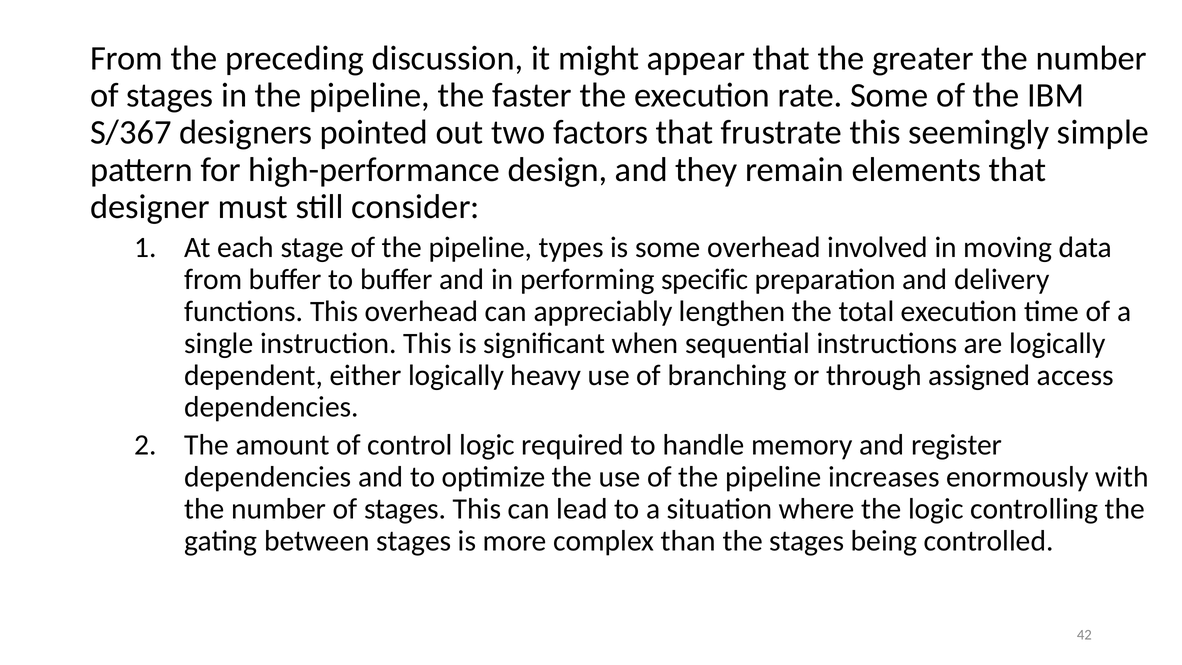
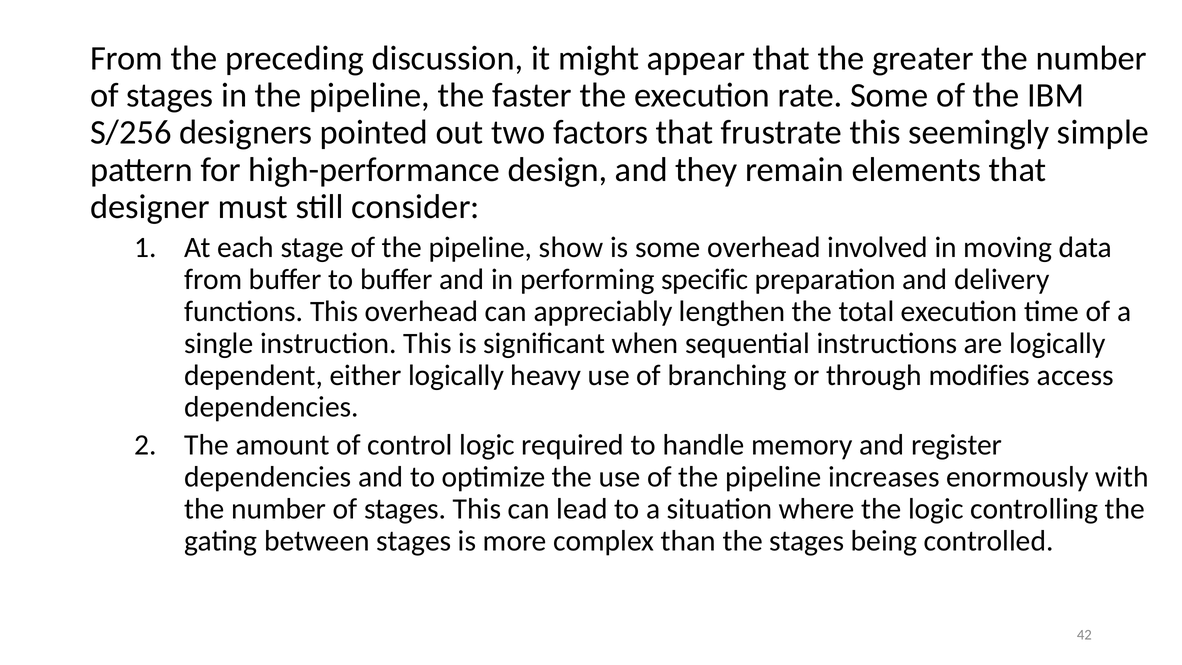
S/367: S/367 -> S/256 (131, 133)
types: types -> show (571, 248)
assigned: assigned -> modifies (979, 375)
